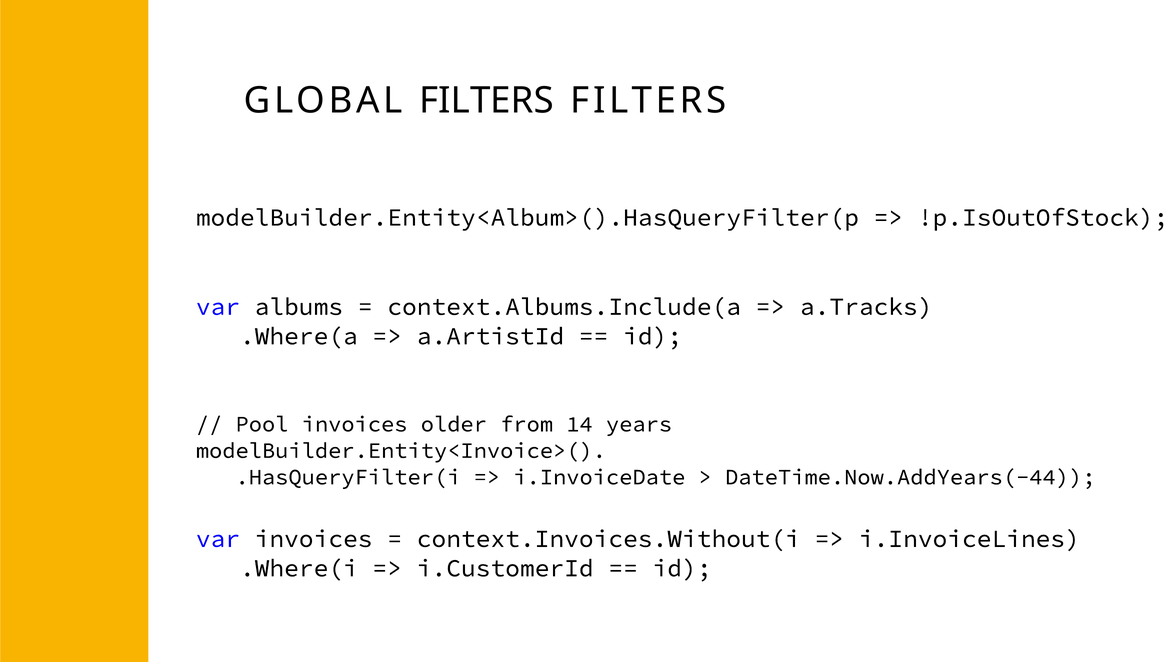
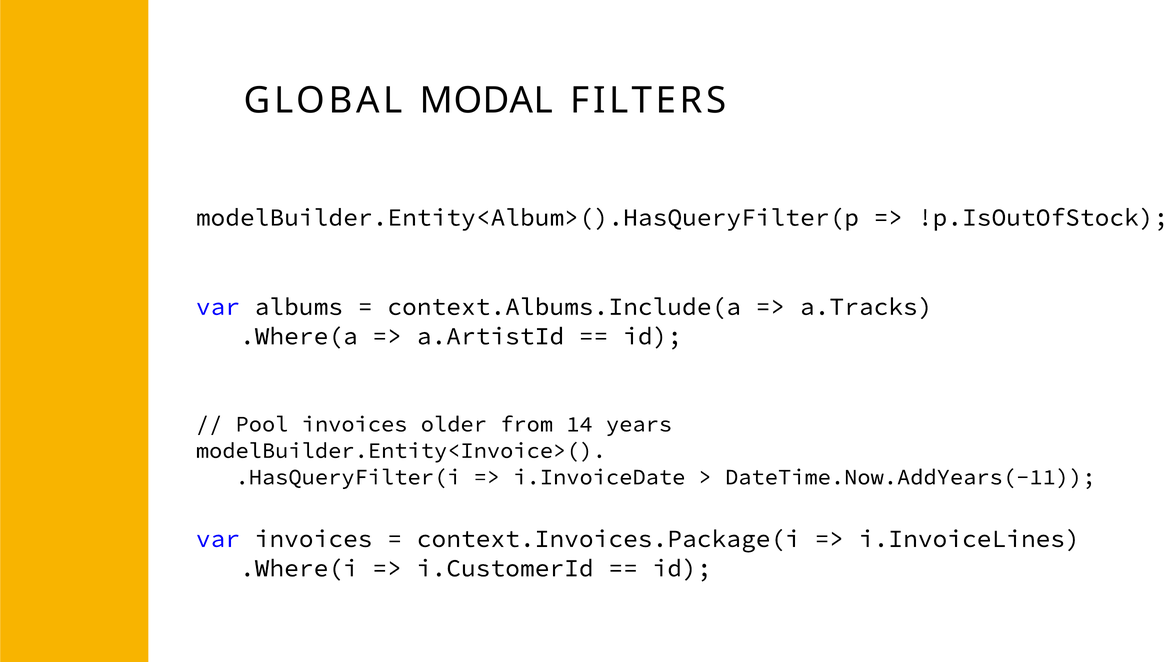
GLOBAL FILTERS: FILTERS -> MODAL (486, 101)
DateTime.Now.AddYears(-44: DateTime.Now.AddYears(-44 -> DateTime.Now.AddYears(-11 (910, 477)
context.Invoices.Without(i: context.Invoices.Without(i -> context.Invoices.Package(i (608, 538)
